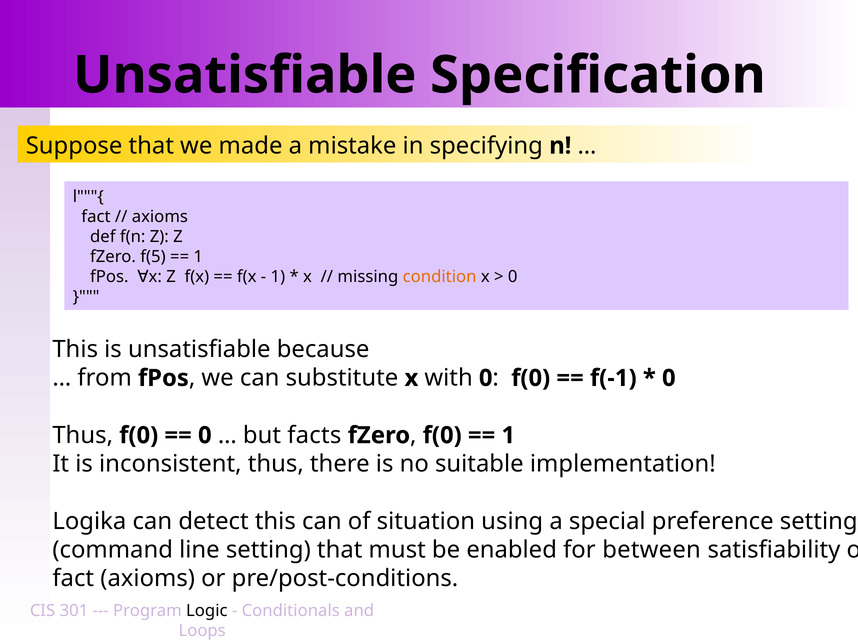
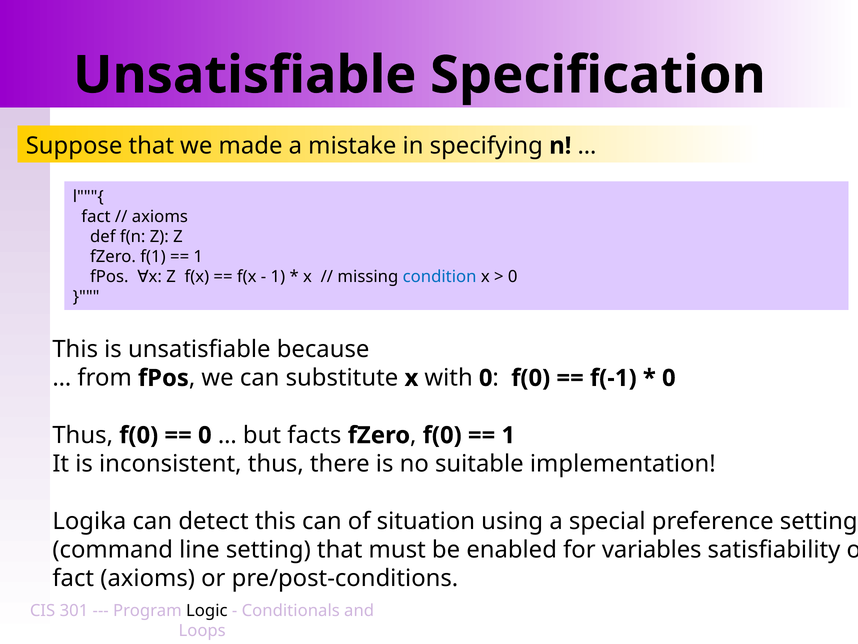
f(5: f(5 -> f(1 (153, 257)
condition colour: orange -> blue (440, 277)
between: between -> variables (652, 549)
